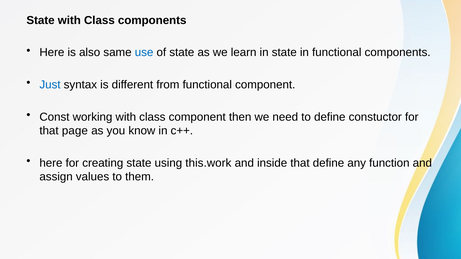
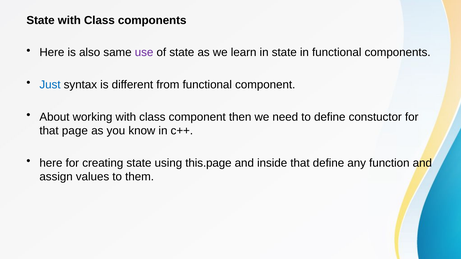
use colour: blue -> purple (144, 53)
Const: Const -> About (54, 117)
this.work: this.work -> this.page (208, 163)
